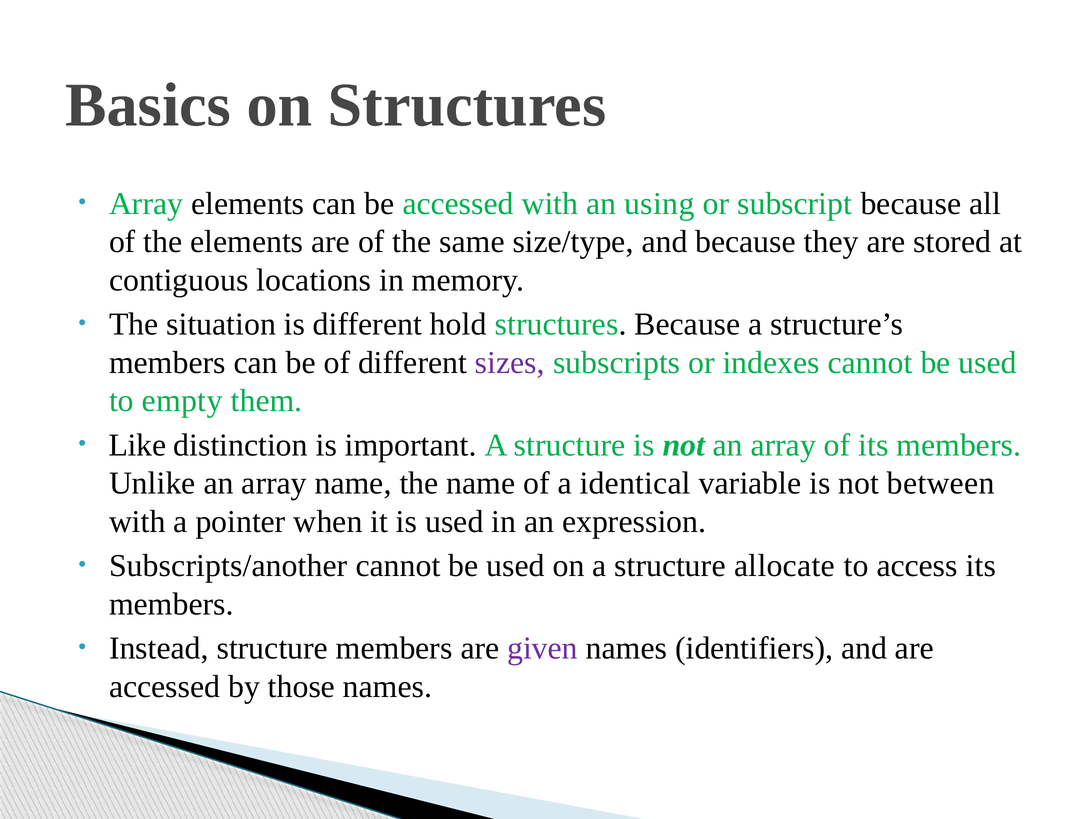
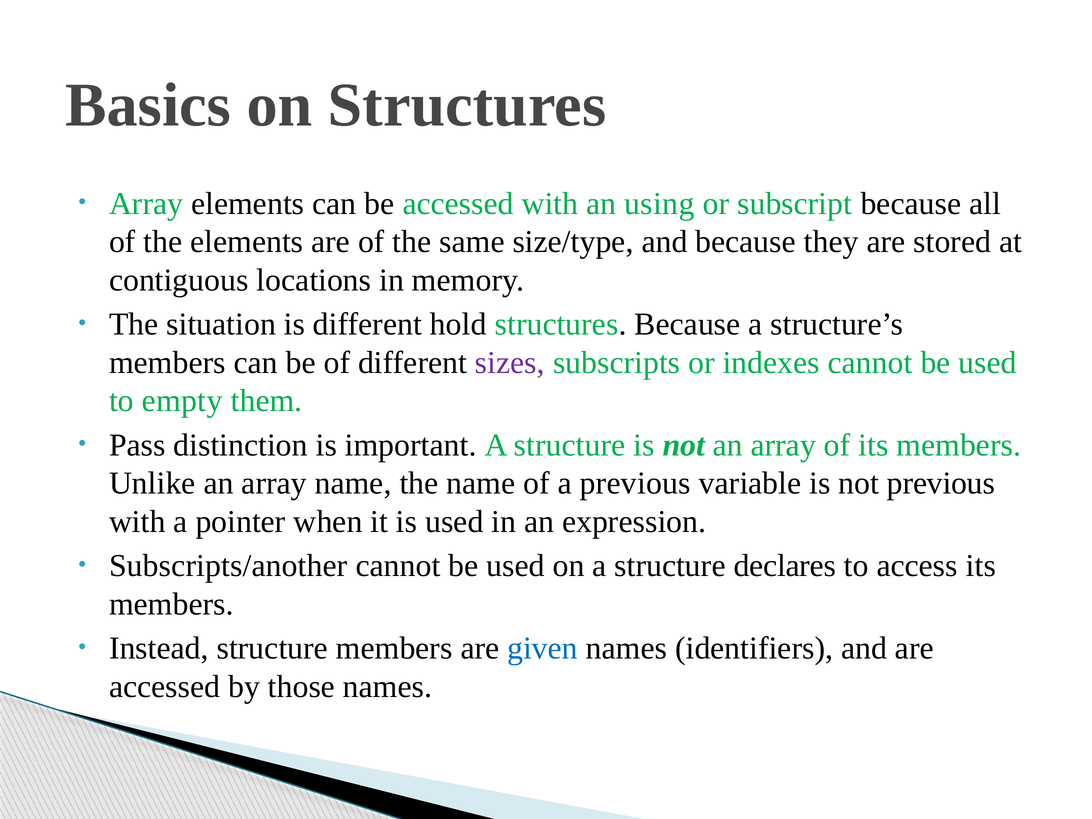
Like: Like -> Pass (137, 445)
a identical: identical -> previous (635, 483)
not between: between -> previous (941, 483)
allocate: allocate -> declares (785, 566)
given colour: purple -> blue (543, 648)
